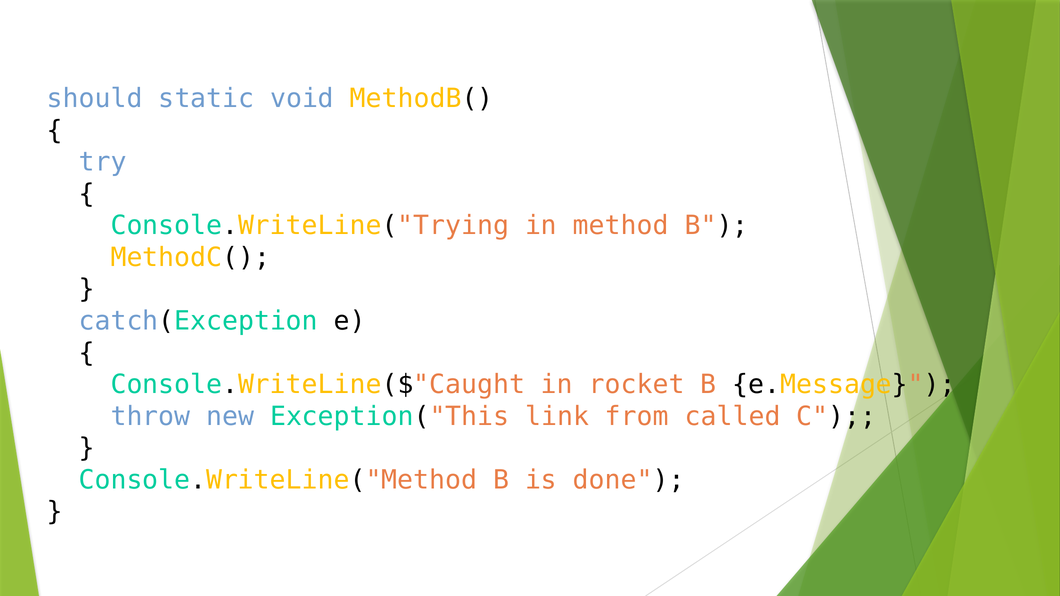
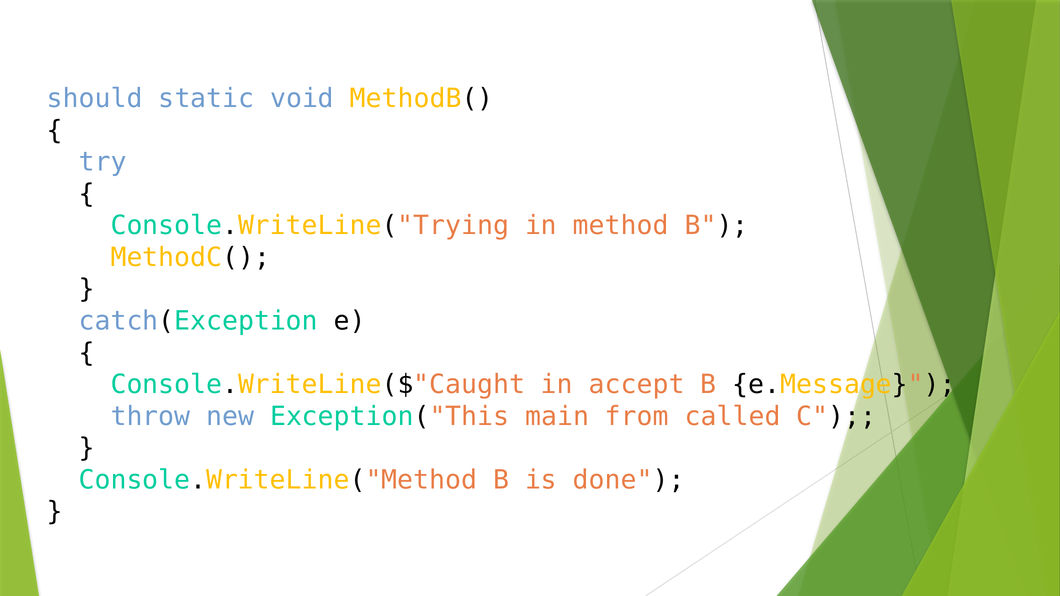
rocket: rocket -> accept (637, 385)
link: link -> main (557, 417)
